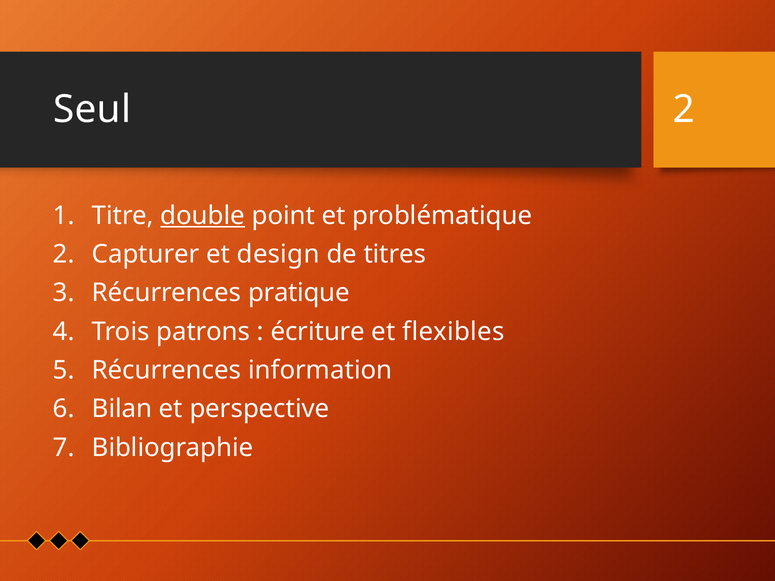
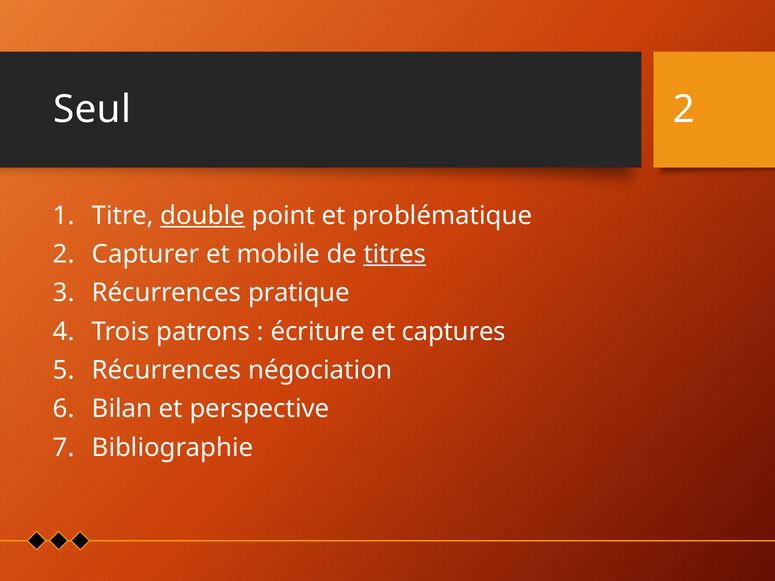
design: design -> mobile (278, 254)
titres underline: none -> present (395, 254)
flexibles: flexibles -> captures (454, 332)
information: information -> négociation (320, 370)
